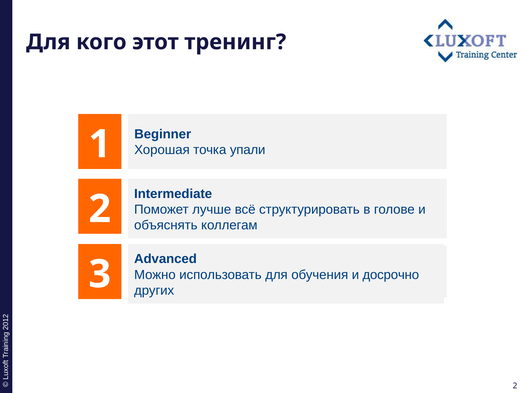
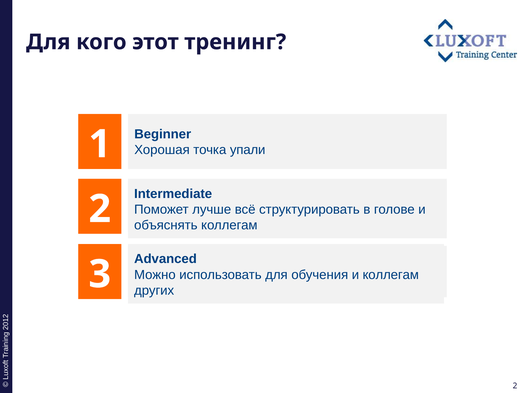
и досрочно: досрочно -> коллегам (391, 275)
